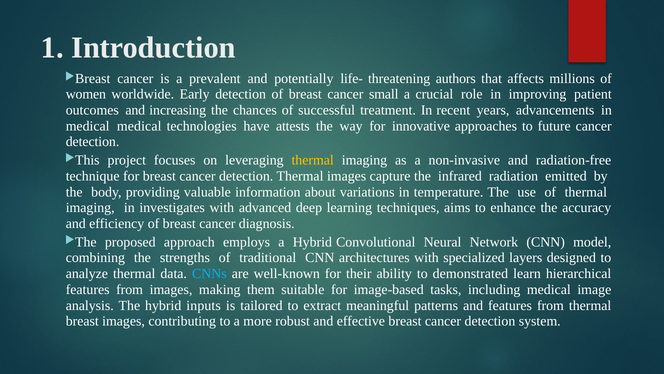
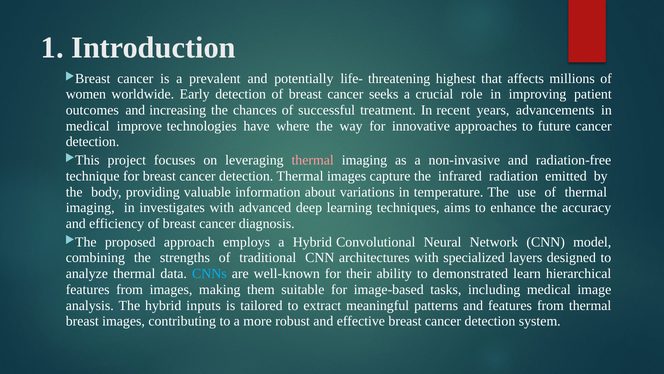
authors: authors -> highest (456, 78)
small: small -> seeks (384, 94)
medical medical: medical -> improve (139, 126)
attests: attests -> where (293, 126)
thermal colour: yellow -> pink (313, 160)
